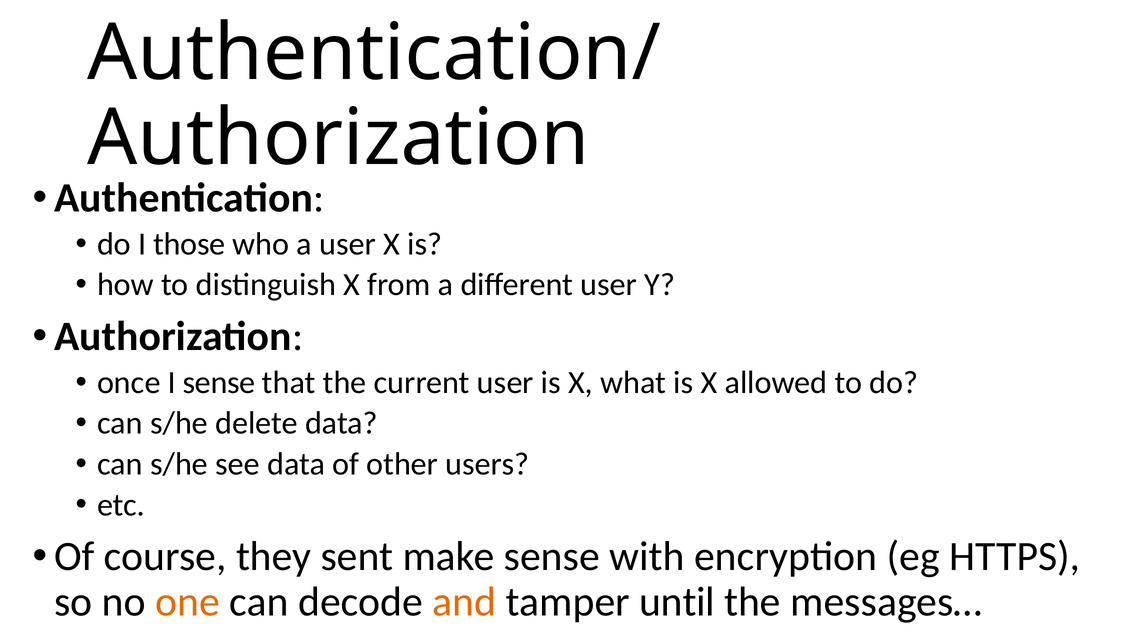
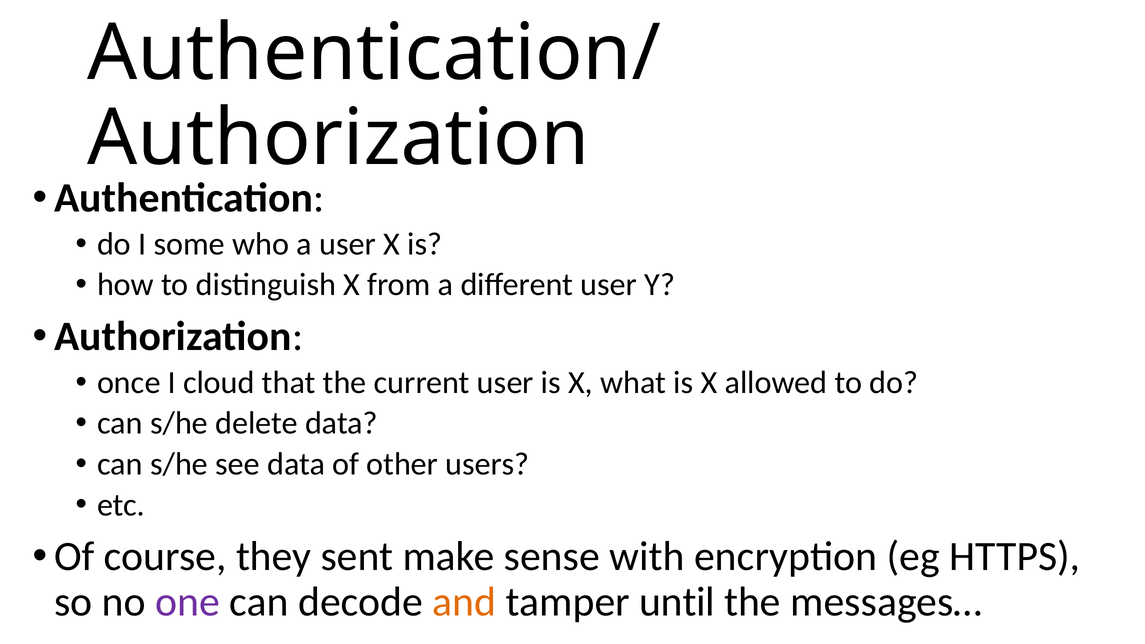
those: those -> some (189, 244)
I sense: sense -> cloud (219, 383)
one colour: orange -> purple (188, 602)
